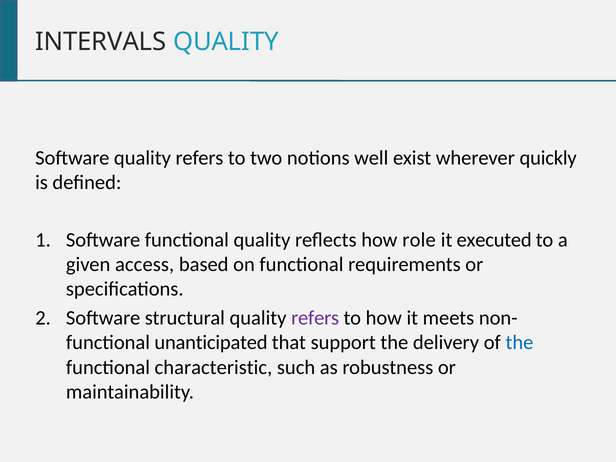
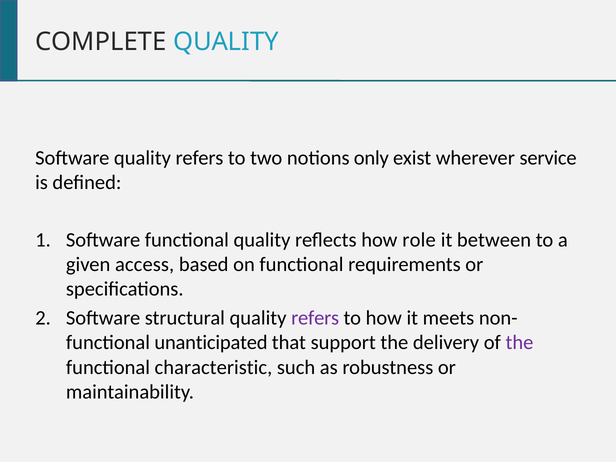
INTERVALS: INTERVALS -> COMPLETE (101, 42)
well: well -> only (371, 158)
quickly: quickly -> service (548, 158)
executed: executed -> between (494, 240)
the colour: blue -> purple (519, 343)
